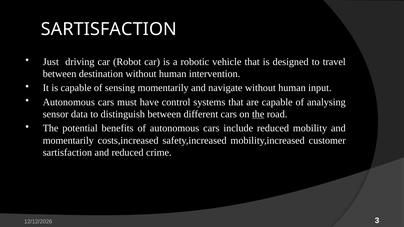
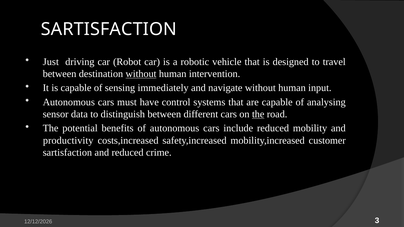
without underline: none -> present (141, 74)
sensing momentarily: momentarily -> immediately (163, 88)
momentarily: momentarily -> productivity (68, 141)
